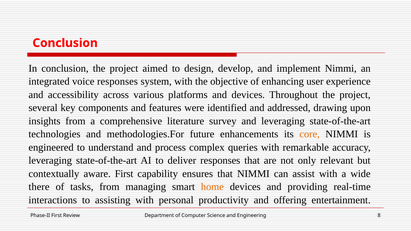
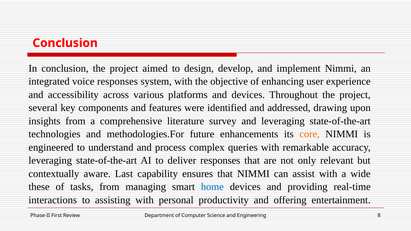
aware First: First -> Last (124, 174)
there: there -> these (39, 187)
home colour: orange -> blue (212, 187)
